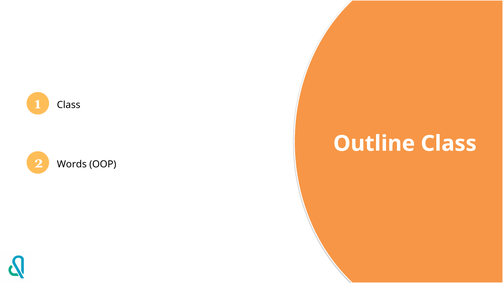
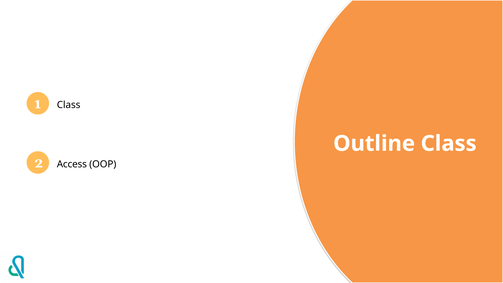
Words: Words -> Access (72, 164)
